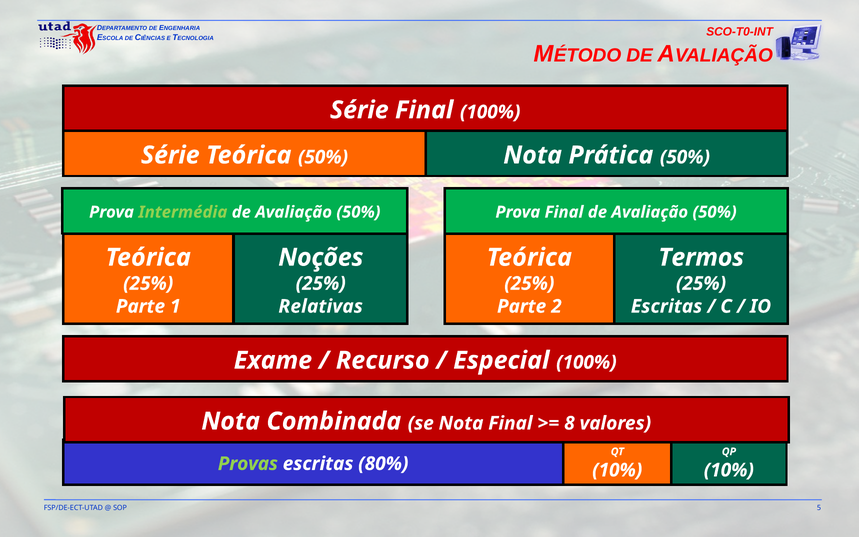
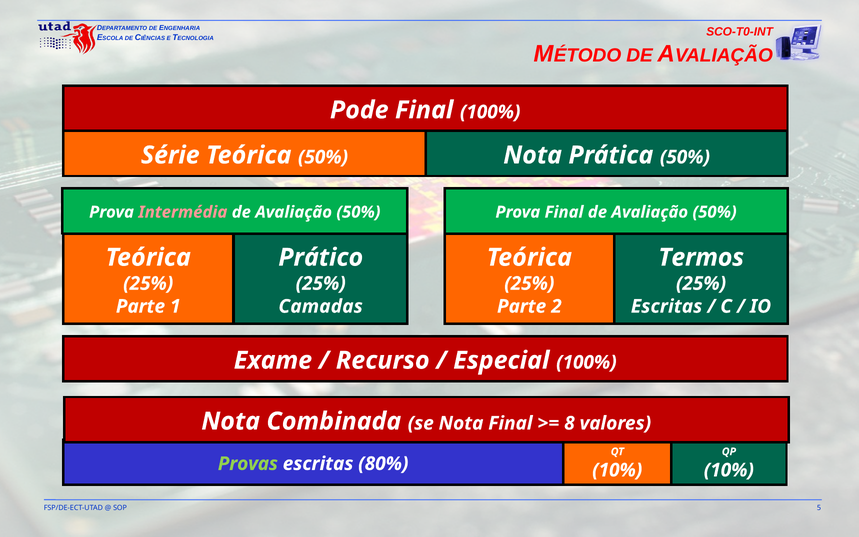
Série: Série -> Pode (359, 110)
Intermédia colour: light green -> pink (183, 212)
Noções: Noções -> Prático (321, 257)
Relativas: Relativas -> Camadas (321, 306)
